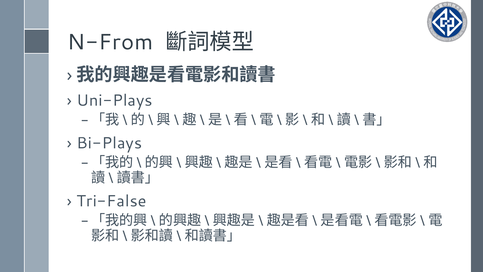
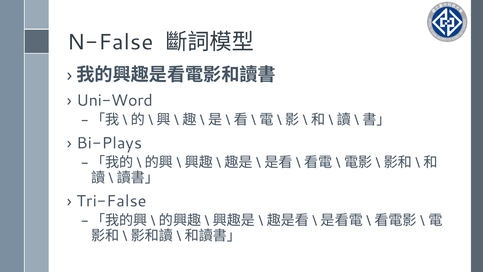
N-From: N-From -> N-False (110, 42)
Uni-Plays: Uni-Plays -> Uni-Word (115, 100)
